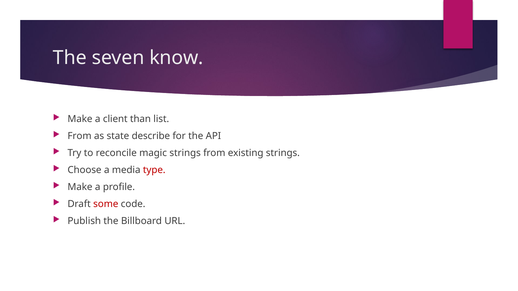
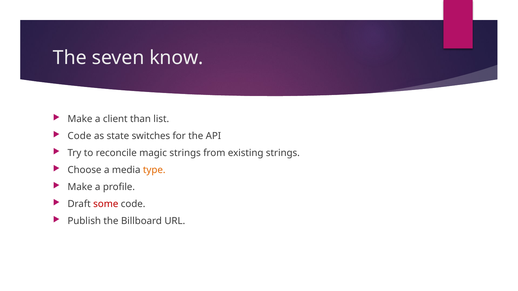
From: From -> Code (79, 136)
describe: describe -> switches (151, 136)
type colour: red -> orange (154, 170)
